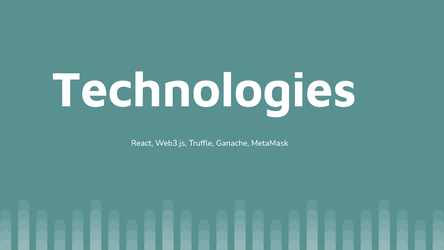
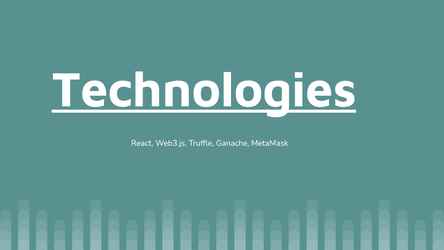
Technologies underline: none -> present (204, 90)
